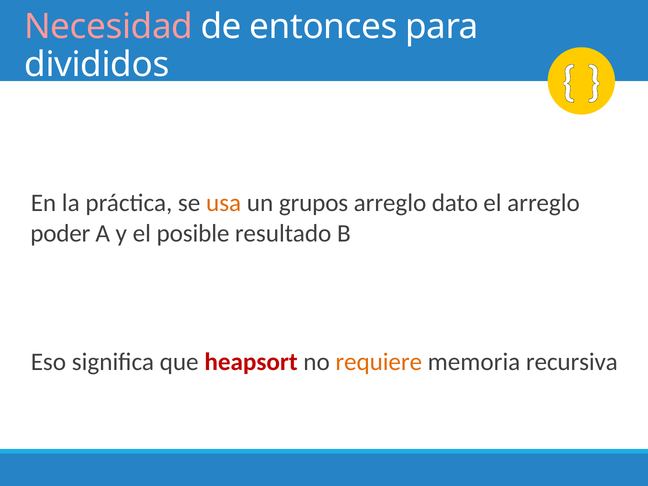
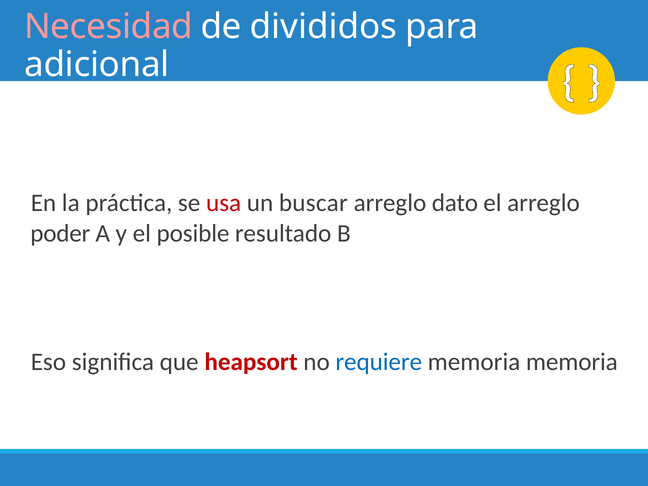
entonces: entonces -> divididos (323, 27)
divididos: divididos -> adicional (97, 65)
usa colour: orange -> red (224, 203)
grupos: grupos -> buscar (313, 203)
requiere colour: orange -> blue (379, 362)
memoria recursiva: recursiva -> memoria (572, 362)
